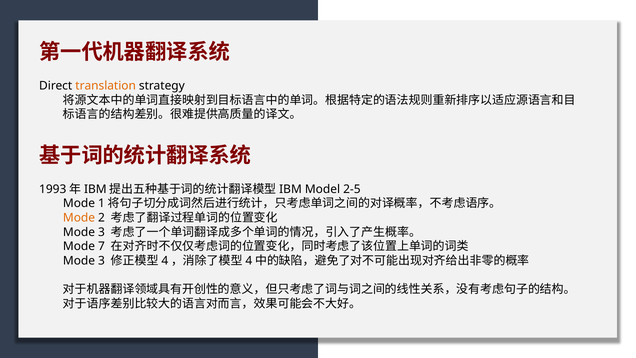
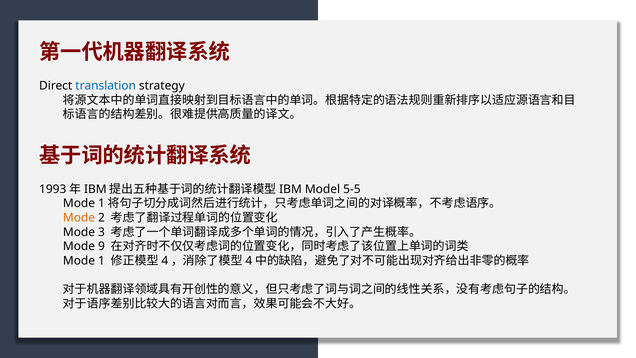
translation colour: orange -> blue (106, 86)
2-5: 2-5 -> 5-5 (352, 189)
7: 7 -> 9 (102, 246)
3: 3 -> 1 (102, 261)
